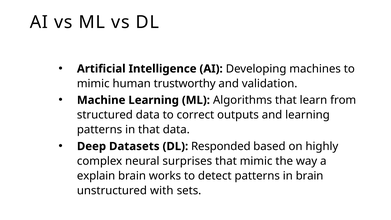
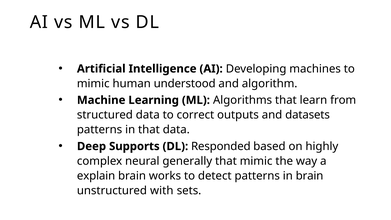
trustworthy: trustworthy -> understood (185, 84)
validation: validation -> algorithm (270, 84)
and learning: learning -> datasets (308, 115)
Datasets: Datasets -> Supports (134, 146)
surprises: surprises -> generally (187, 161)
